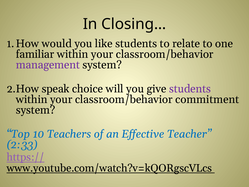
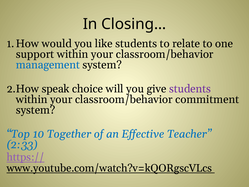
familiar: familiar -> support (35, 54)
management colour: purple -> blue (48, 65)
Teachers: Teachers -> Together (69, 134)
